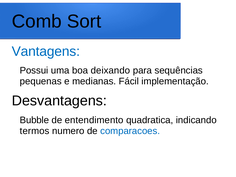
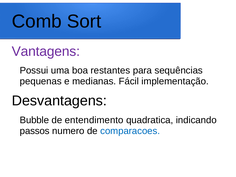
Vantagens colour: blue -> purple (46, 51)
deixando: deixando -> restantes (110, 70)
termos: termos -> passos (35, 131)
